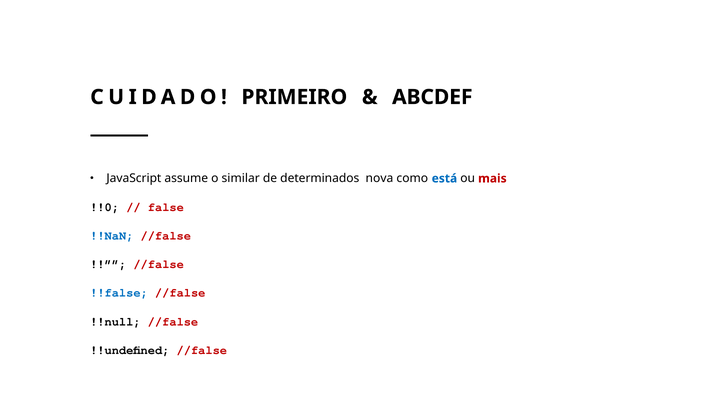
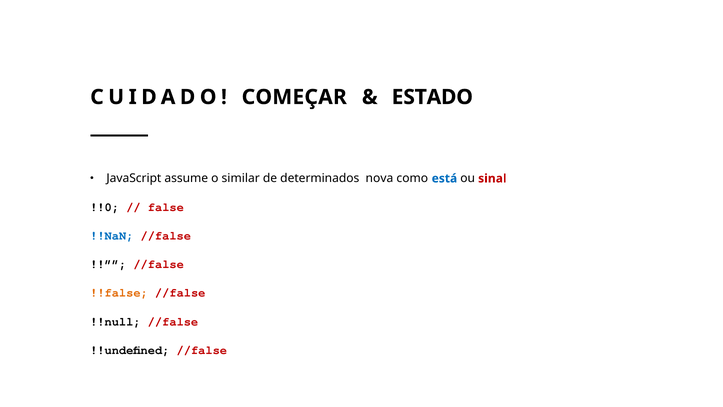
PRIMEIRO: PRIMEIRO -> COMEÇAR (294, 97)
ABCDEF: ABCDEF -> ESTADO (432, 97)
mais: mais -> sinal (492, 178)
!!false colour: blue -> orange (119, 293)
